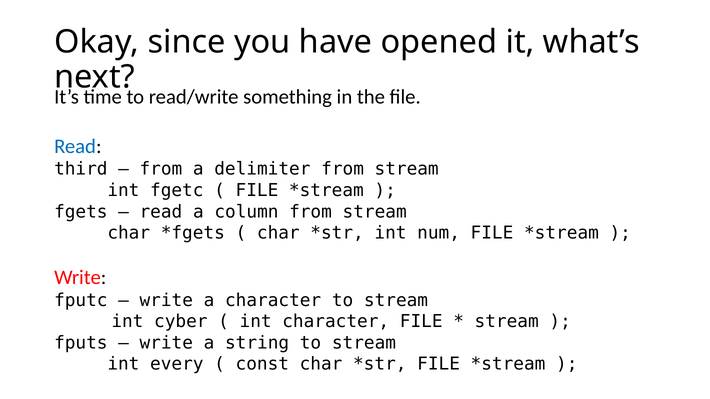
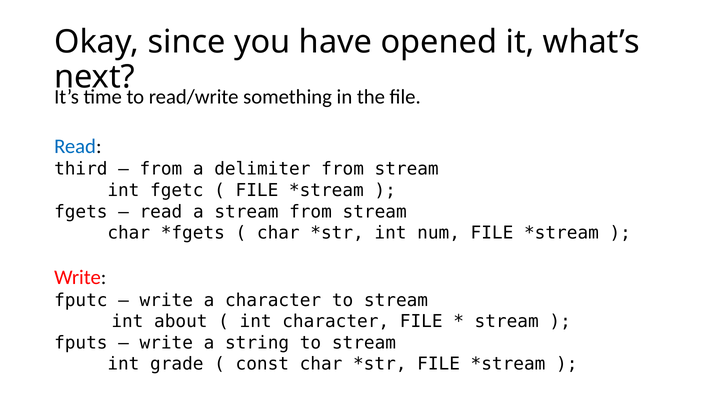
a column: column -> stream (246, 212)
cyber: cyber -> about (181, 322)
every: every -> grade (177, 364)
